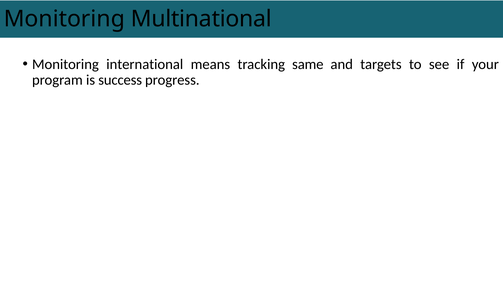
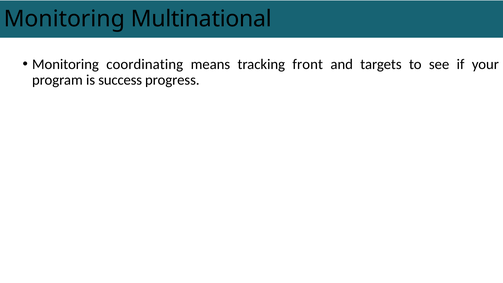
international: international -> coordinating (145, 64)
same: same -> front (308, 64)
